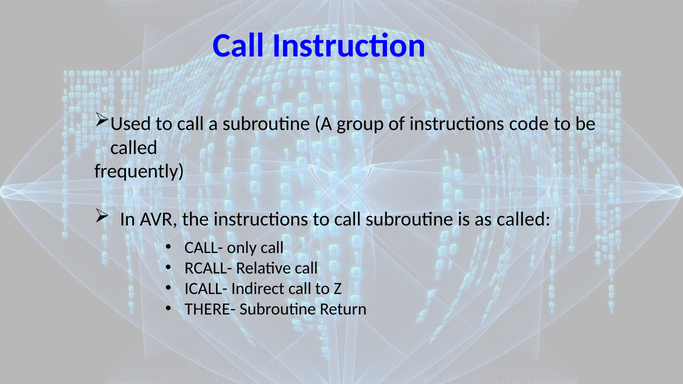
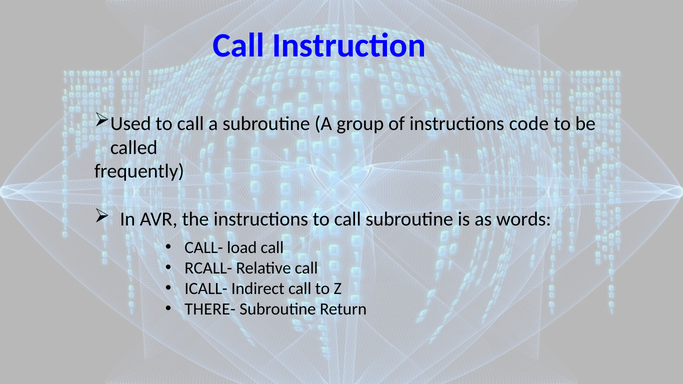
as called: called -> words (524, 219)
only: only -> load (242, 248)
